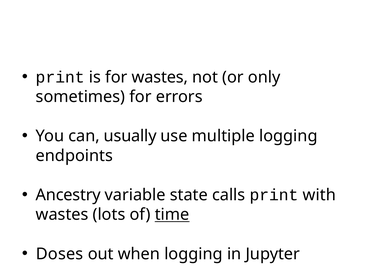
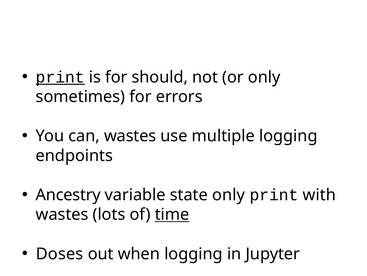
print underline: none -> present (60, 77)
for wastes: wastes -> should (160, 77)
can usually: usually -> wastes (130, 136)
state calls: calls -> only (229, 194)
